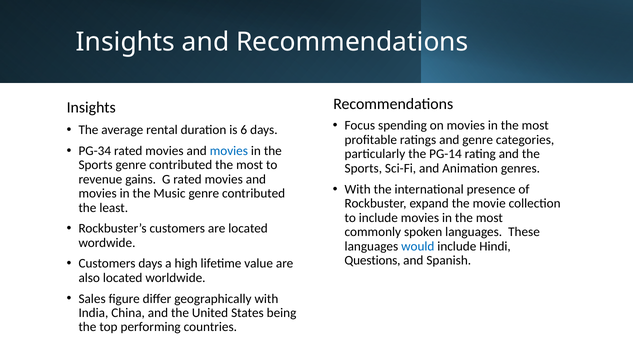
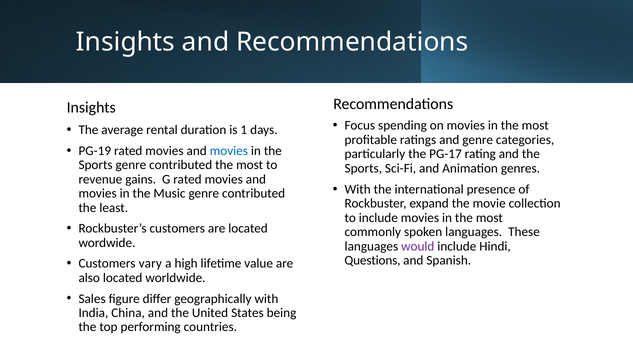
6: 6 -> 1 (244, 130)
PG-34: PG-34 -> PG-19 (95, 151)
PG-14: PG-14 -> PG-17 (445, 154)
would colour: blue -> purple (418, 246)
Customers days: days -> vary (150, 264)
